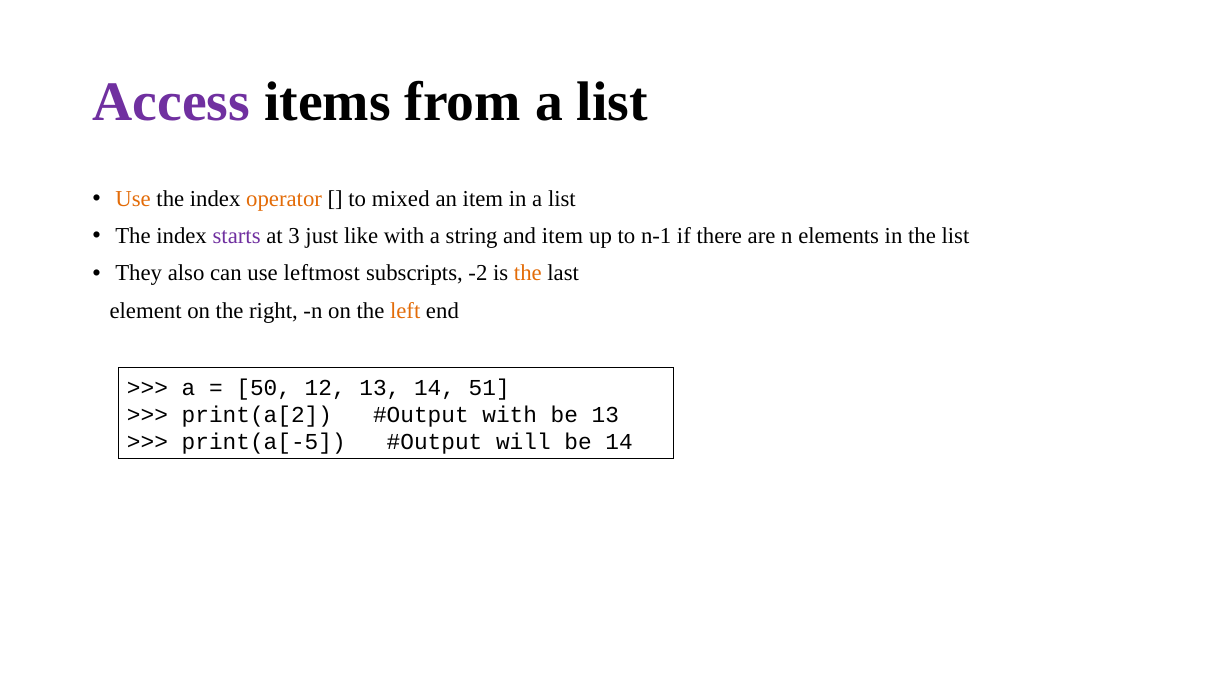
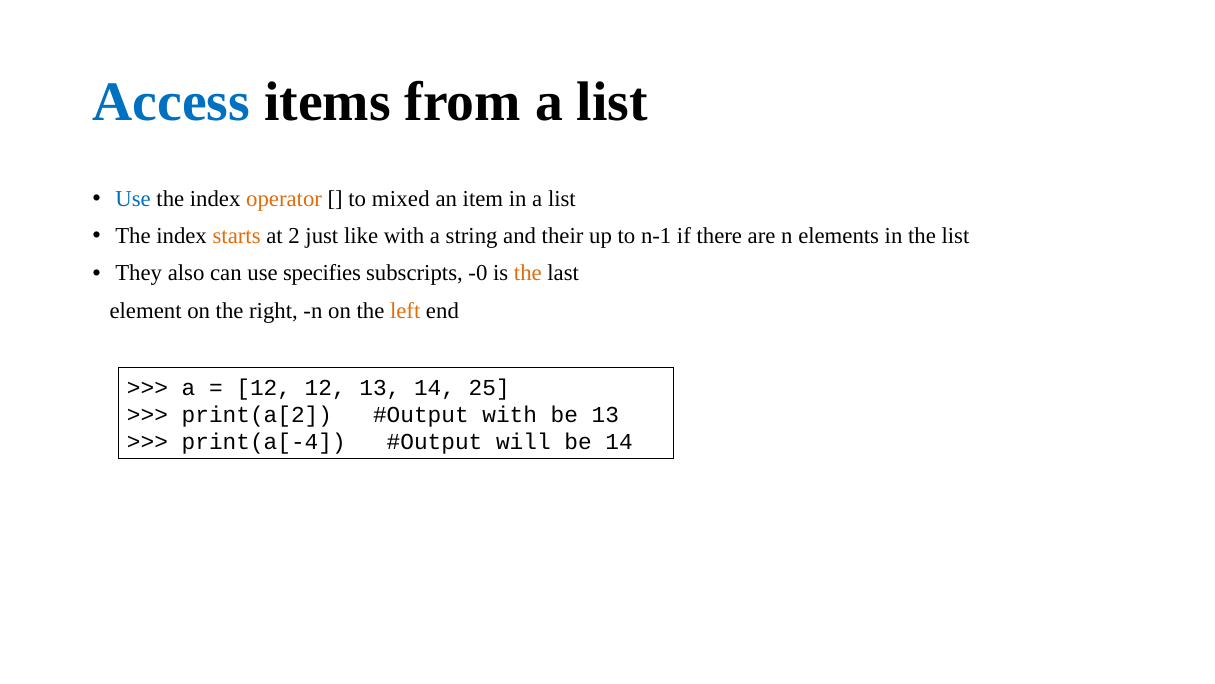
Access colour: purple -> blue (171, 102)
Use colour: orange -> blue (133, 199)
starts colour: purple -> orange (237, 236)
3: 3 -> 2 (294, 236)
and item: item -> their (563, 236)
leftmost: leftmost -> specifies (322, 273)
-2: -2 -> -0 (478, 273)
50: 50 -> 12 (264, 387)
51: 51 -> 25 (489, 387)
print(a[-5: print(a[-5 -> print(a[-4 (264, 442)
